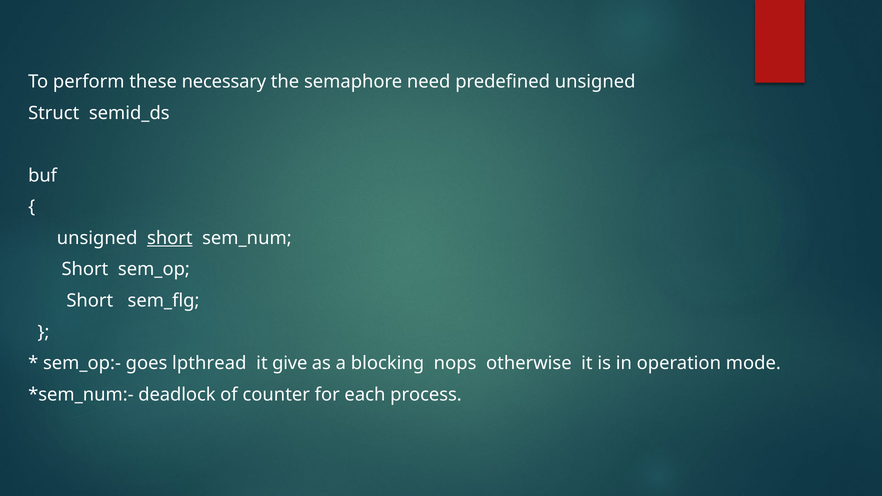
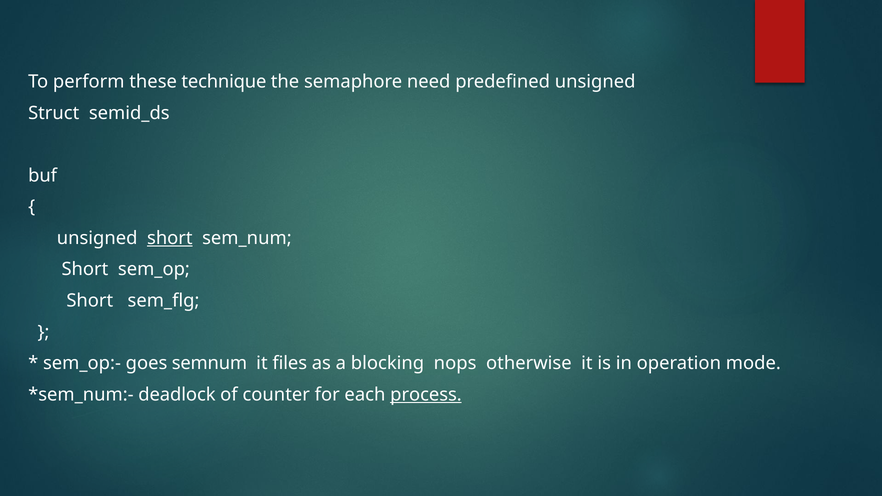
necessary: necessary -> technique (224, 82)
lpthread: lpthread -> semnum (209, 363)
give: give -> files (290, 363)
process underline: none -> present (426, 395)
